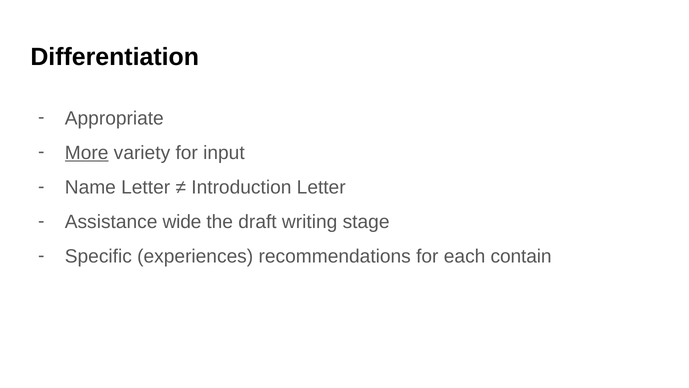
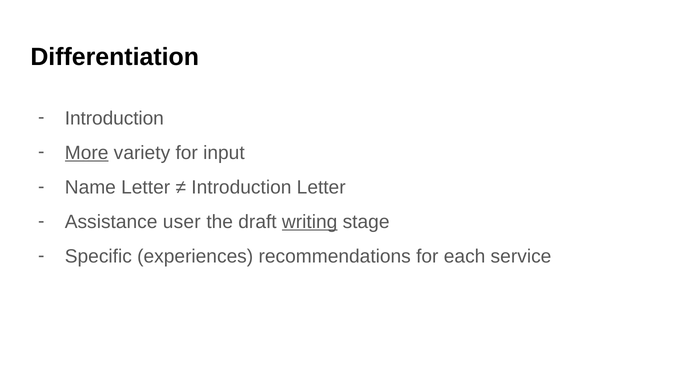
Appropriate: Appropriate -> Introduction (114, 118)
wide: wide -> user (182, 222)
writing underline: none -> present (310, 222)
contain: contain -> service (521, 256)
